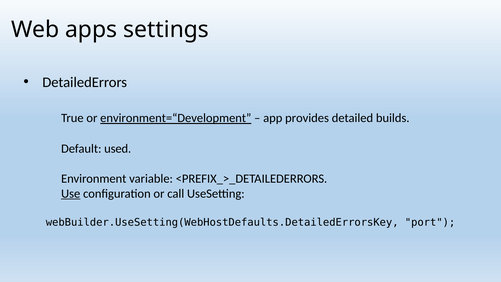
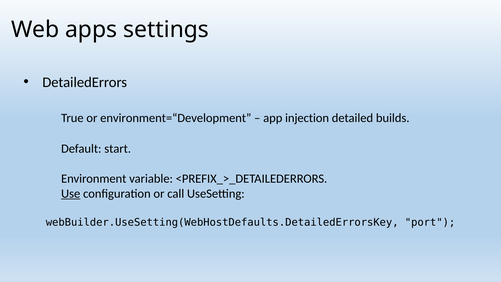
environment=“Development underline: present -> none (176, 118)
provides: provides -> injection (307, 118)
used: used -> start (118, 149)
